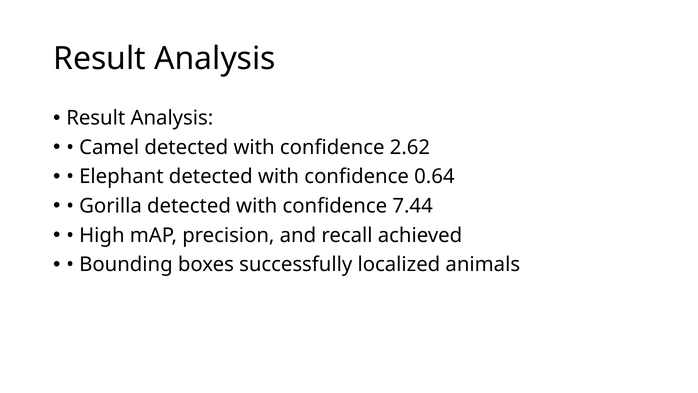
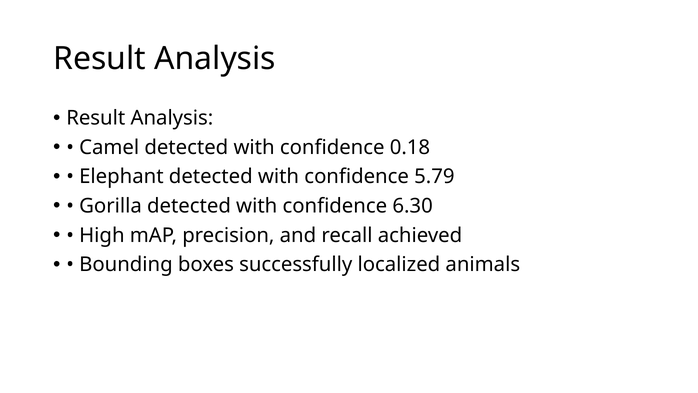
2.62: 2.62 -> 0.18 (410, 147)
0.64: 0.64 -> 5.79 (434, 177)
7.44: 7.44 -> 6.30 (413, 206)
